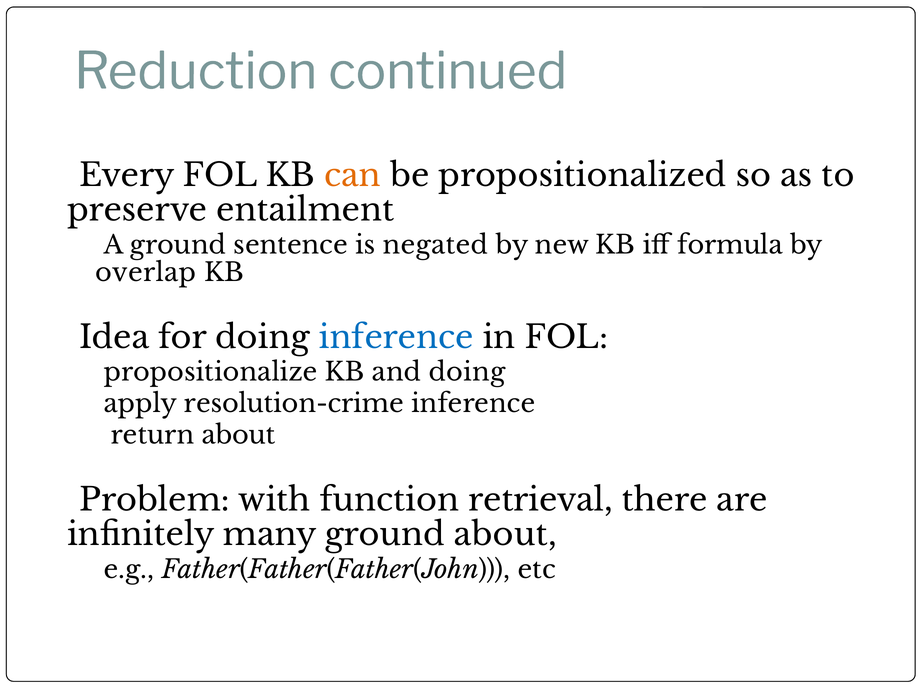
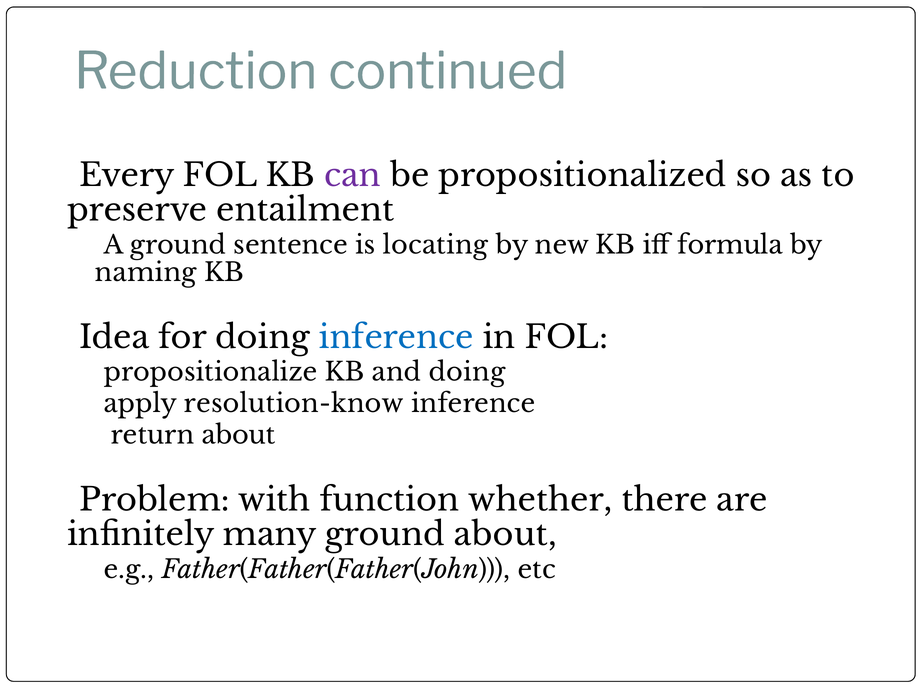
can colour: orange -> purple (353, 176)
negated: negated -> locating (436, 245)
overlap: overlap -> naming (146, 273)
resolution-crime: resolution-crime -> resolution-know (294, 404)
retrieval: retrieval -> whether (540, 501)
